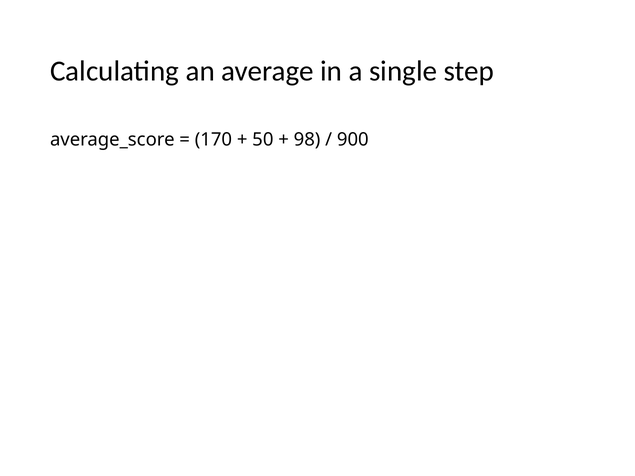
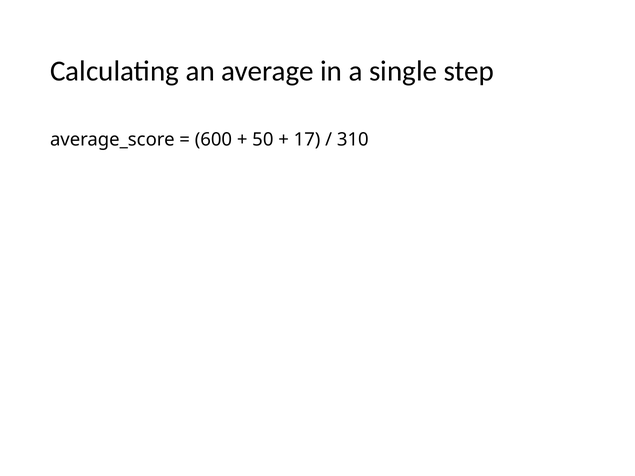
170: 170 -> 600 (213, 140)
98: 98 -> 17 (307, 140)
900: 900 -> 310 (353, 140)
